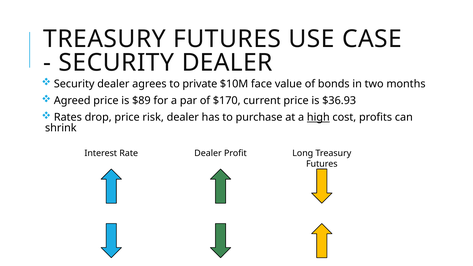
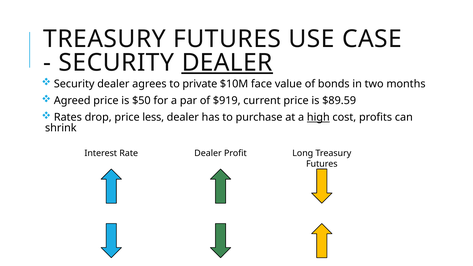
DEALER underline: none -> present (227, 63)
$89: $89 -> $50 (141, 101)
$170: $170 -> $919 (227, 101)
$36.93: $36.93 -> $89.59 (339, 101)
risk: risk -> less (153, 117)
